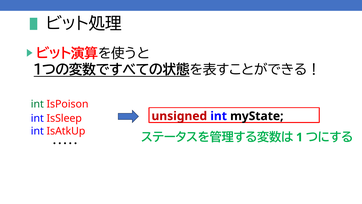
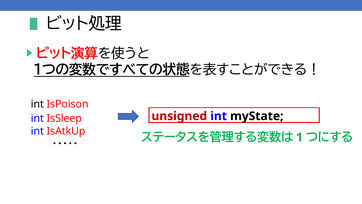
int colour: green -> black (37, 104)
